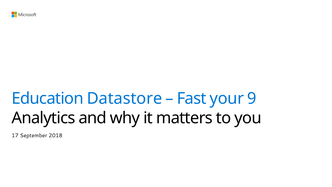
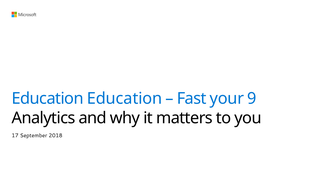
Education Datastore: Datastore -> Education (125, 98)
